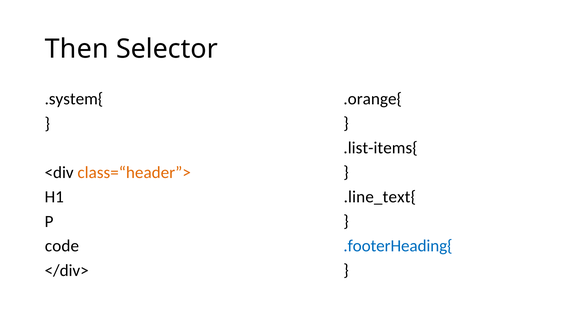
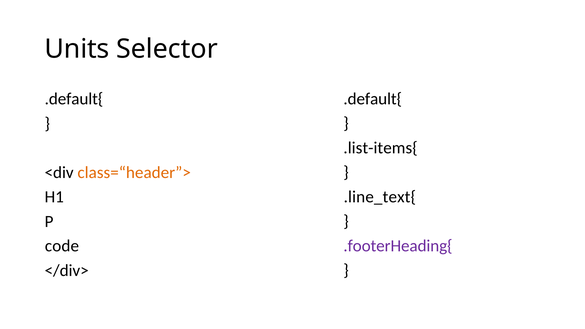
Then: Then -> Units (77, 49)
.orange{: .orange{ -> .default{ (373, 99)
.system{: .system{ -> .default{ (74, 99)
.footerHeading{ colour: blue -> purple (398, 246)
